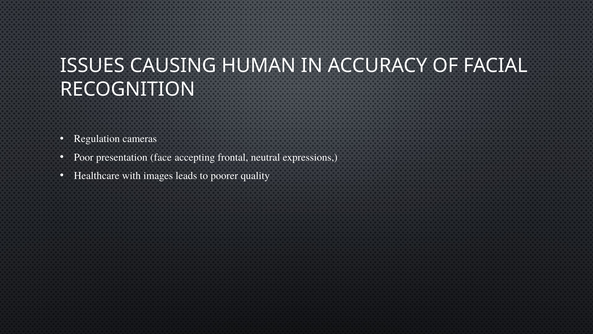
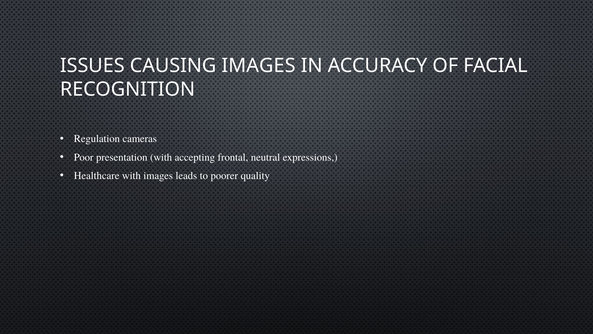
CAUSING HUMAN: HUMAN -> IMAGES (258, 65)
presentation face: face -> with (161, 157)
